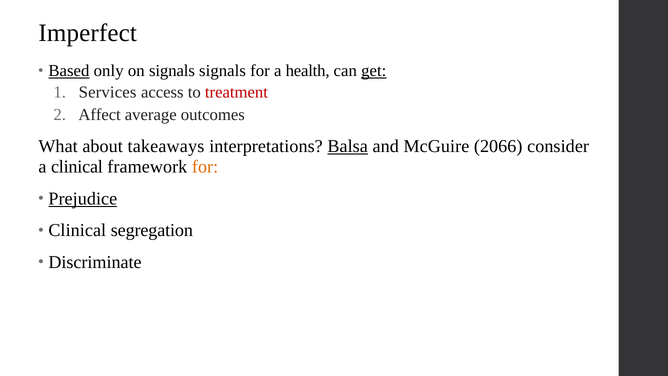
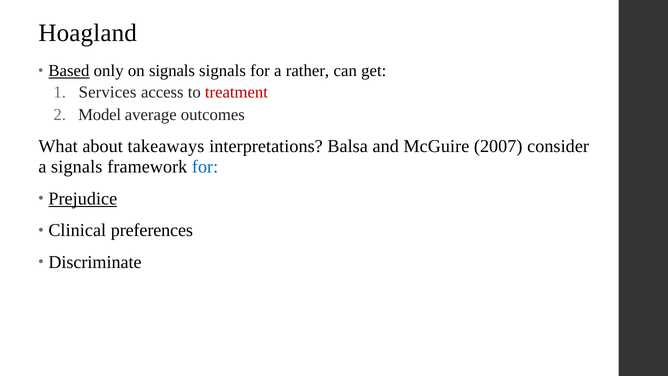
Imperfect: Imperfect -> Hoagland (88, 33)
health: health -> rather (307, 71)
get underline: present -> none (374, 71)
Affect: Affect -> Model (100, 115)
Balsa underline: present -> none (348, 146)
2066: 2066 -> 2007 (498, 146)
a clinical: clinical -> signals (77, 167)
for colour: orange -> blue (205, 167)
segregation: segregation -> preferences (152, 230)
